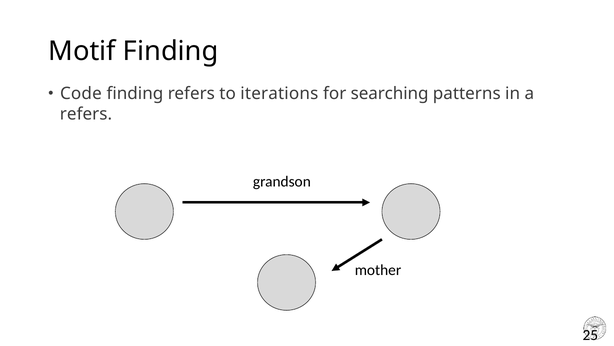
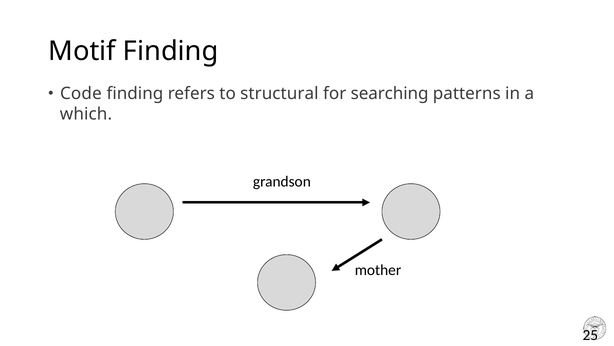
iterations: iterations -> structural (279, 94)
refers: refers -> which (86, 114)
